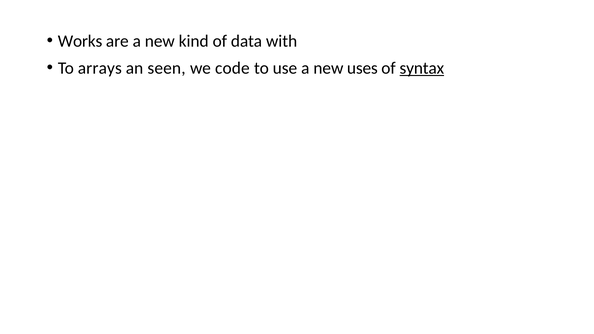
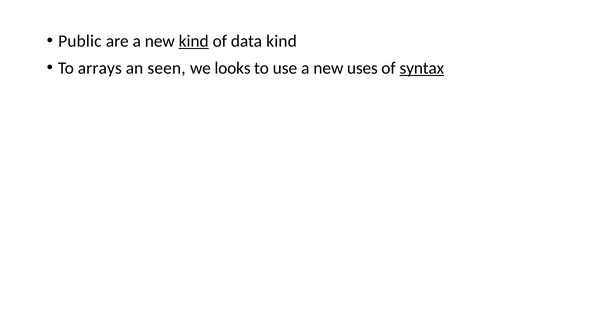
Works: Works -> Public (80, 41)
kind underline: none -> present (194, 41)
data with: with -> kind (282, 41)
code: code -> looks (233, 68)
